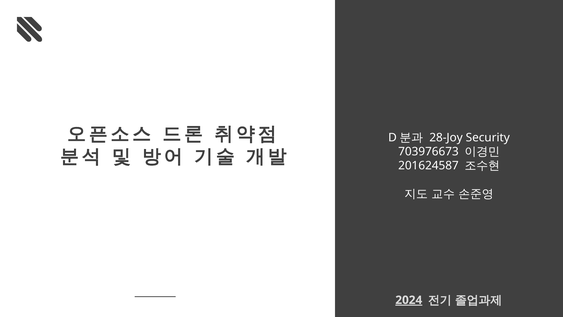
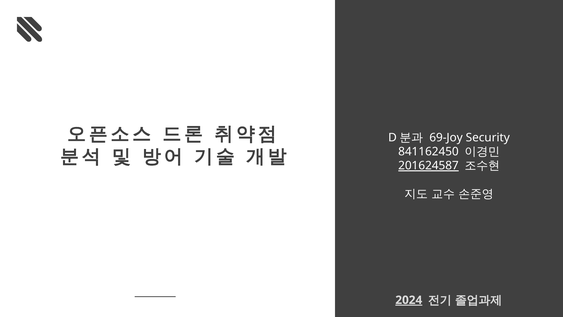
28-Joy: 28-Joy -> 69-Joy (446, 137)
703976673: 703976673 -> 841162450 (428, 152)
201624587 underline: none -> present (428, 166)
